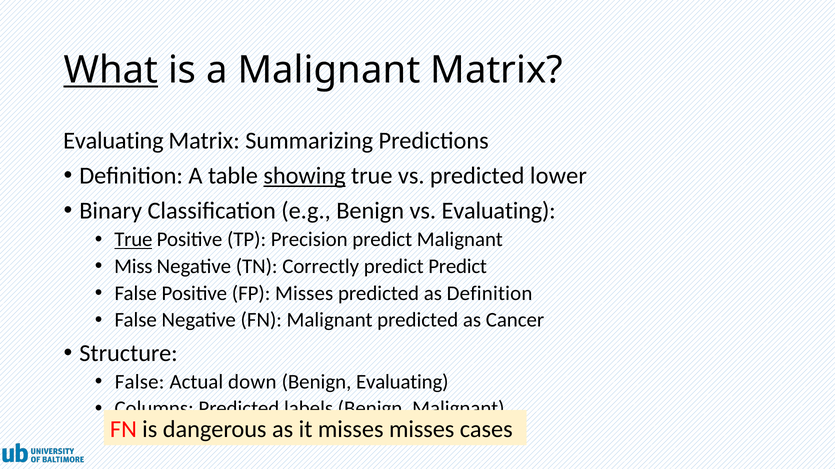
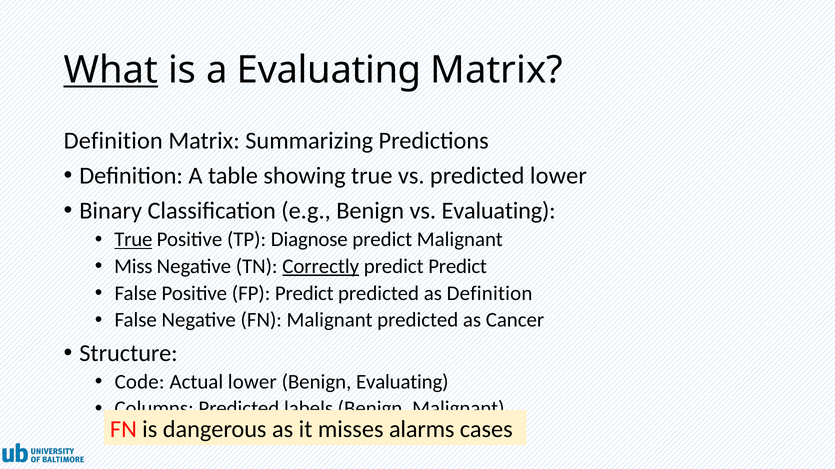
a Malignant: Malignant -> Evaluating (329, 70)
Evaluating: Evaluating -> Definition (113, 141)
showing underline: present -> none (304, 176)
Precision: Precision -> Diagnose (309, 240)
Correctly underline: none -> present (321, 267)
FP Misses: Misses -> Predict (304, 294)
False: False -> Code (140, 382)
Actual down: down -> lower (252, 382)
misses misses: misses -> alarms (422, 430)
